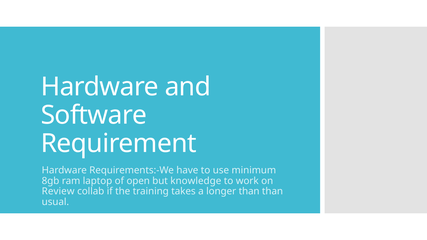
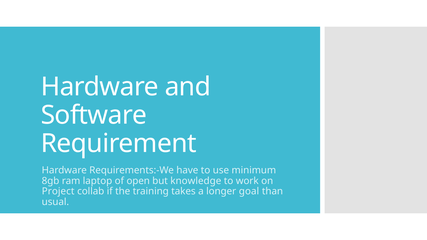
Review: Review -> Project (58, 191)
longer than: than -> goal (249, 191)
